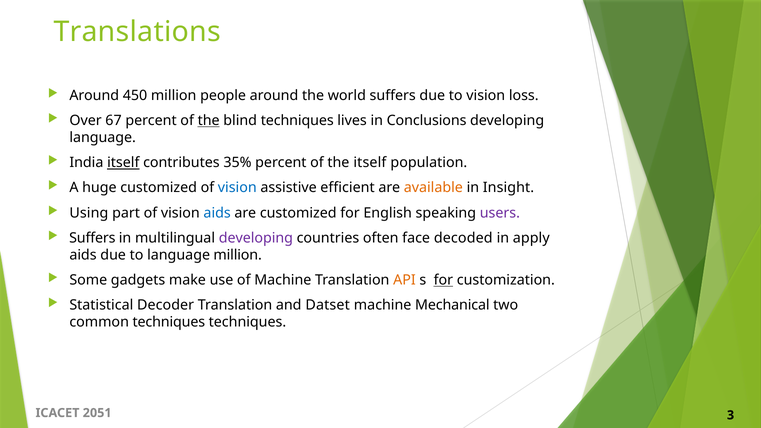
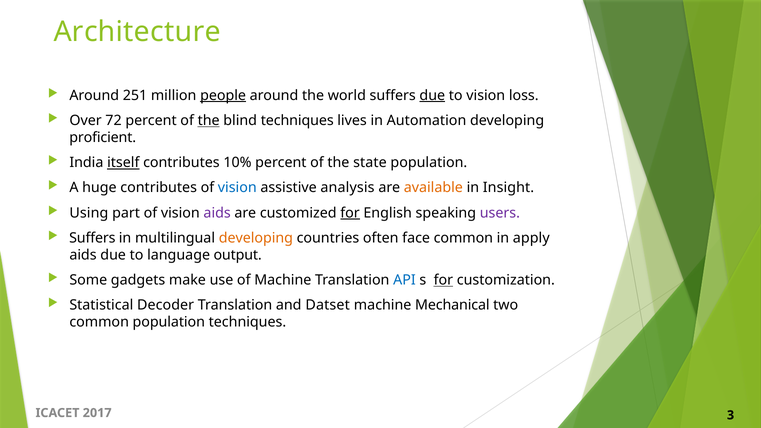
Translations: Translations -> Architecture (137, 32)
450: 450 -> 251 (135, 96)
people underline: none -> present (223, 96)
due underline: none -> present (432, 96)
67: 67 -> 72 (114, 121)
Conclusions: Conclusions -> Automation (427, 121)
language: language -> proficient (103, 138)
35%: 35% -> 10% (237, 163)
the itself: itself -> state (370, 163)
huge customized: customized -> contributes (159, 188)
efficient: efficient -> analysis (347, 188)
aids colour: blue -> purple (217, 213)
for underline: none -> present (350, 213)
developing colour: purple -> orange (256, 238)
face decoded: decoded -> common (463, 238)
language million: million -> output (238, 255)
API colour: orange -> blue (404, 280)
common techniques: techniques -> population (169, 322)
2051: 2051 -> 2017 (97, 413)
